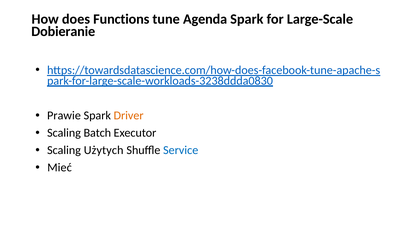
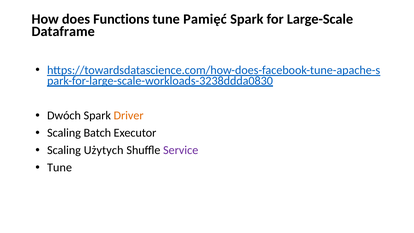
Agenda: Agenda -> Pamięć (205, 19)
Dobieranie: Dobieranie -> Dataframe (63, 32)
Prawie: Prawie -> Dwóch (64, 116)
Service colour: blue -> purple (181, 150)
Mieć: Mieć -> Tune (60, 168)
